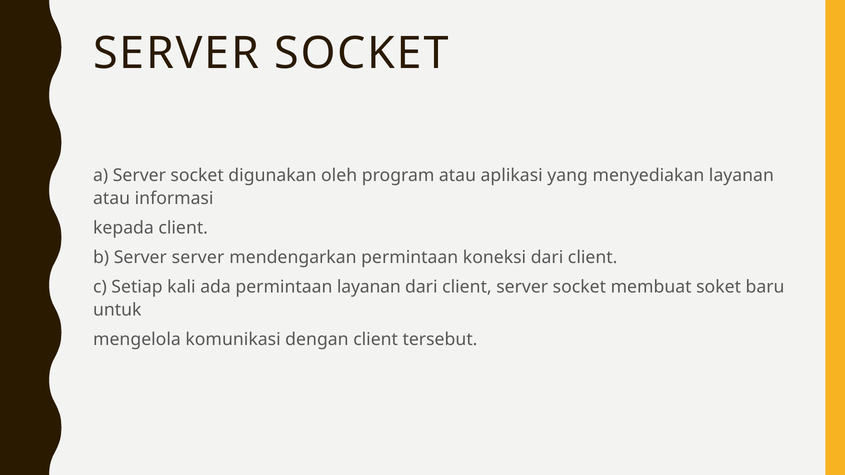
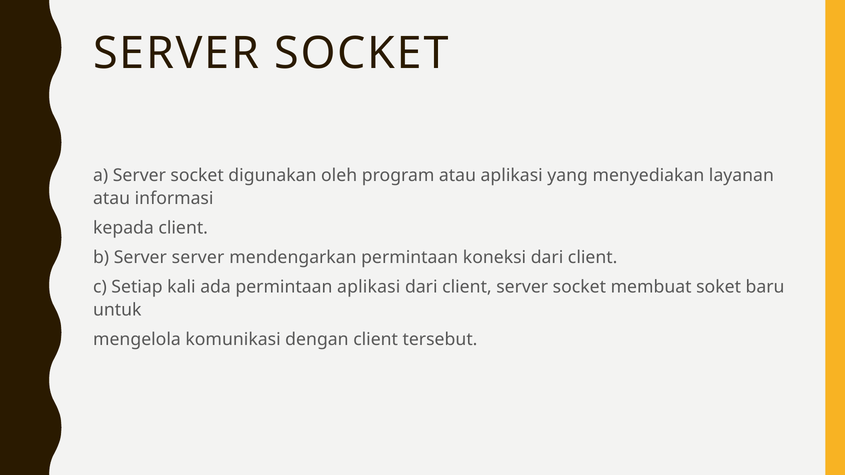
permintaan layanan: layanan -> aplikasi (369, 287)
